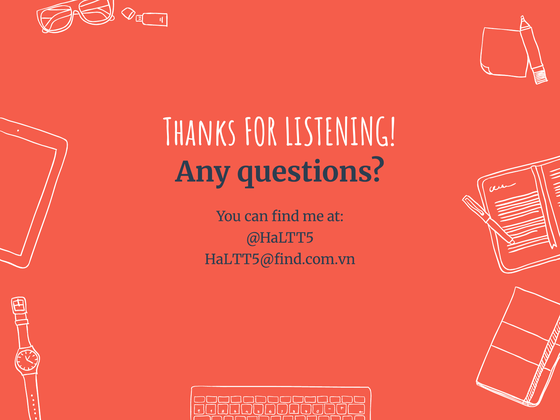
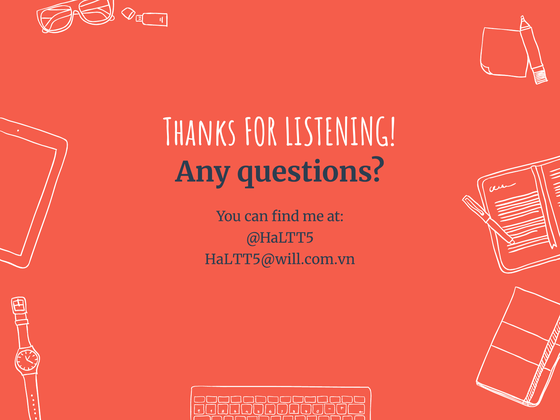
HaLTT5@find.com.vn: HaLTT5@find.com.vn -> HaLTT5@will.com.vn (280, 259)
